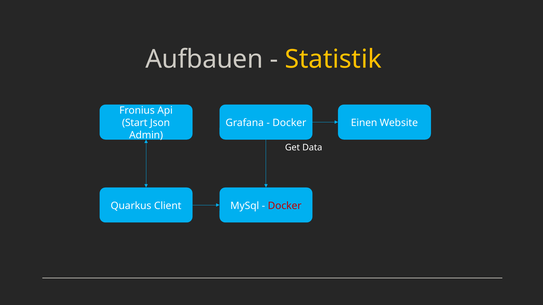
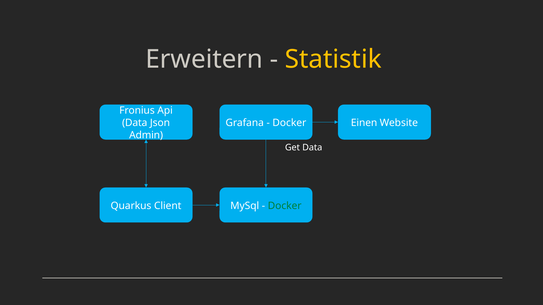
Aufbauen: Aufbauen -> Erweitern (204, 59)
Start: Start -> Data (135, 123)
Docker colour: red -> green (285, 206)
